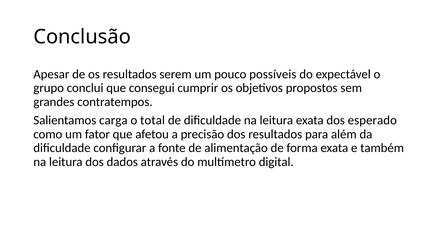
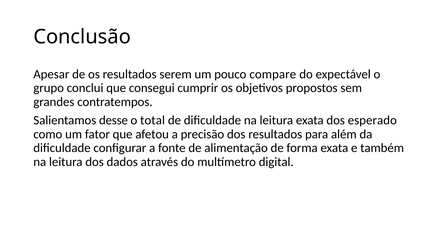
possíveis: possíveis -> compare (273, 74)
carga: carga -> desse (113, 120)
